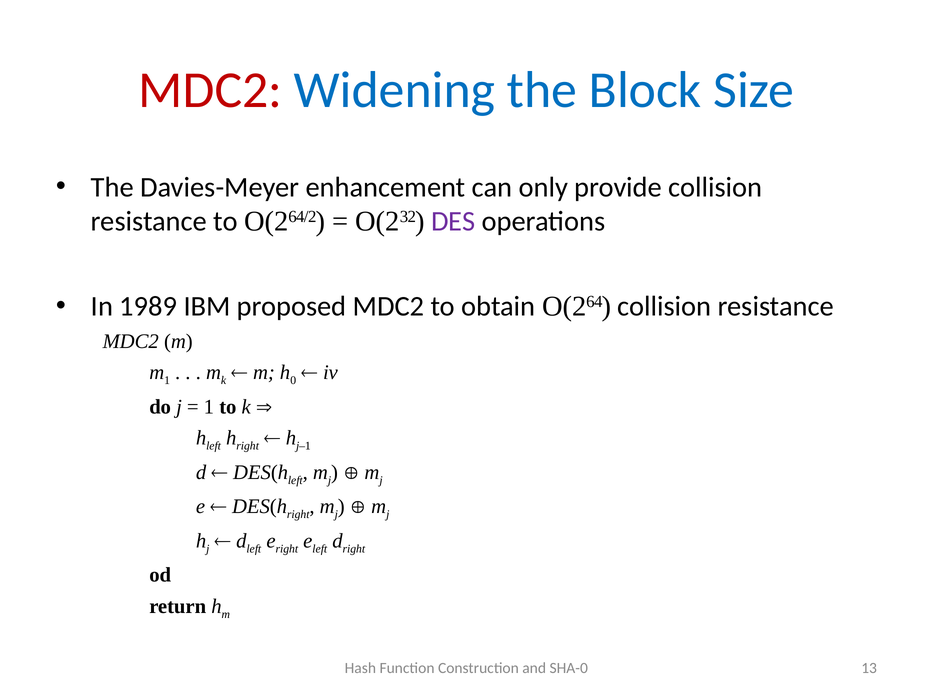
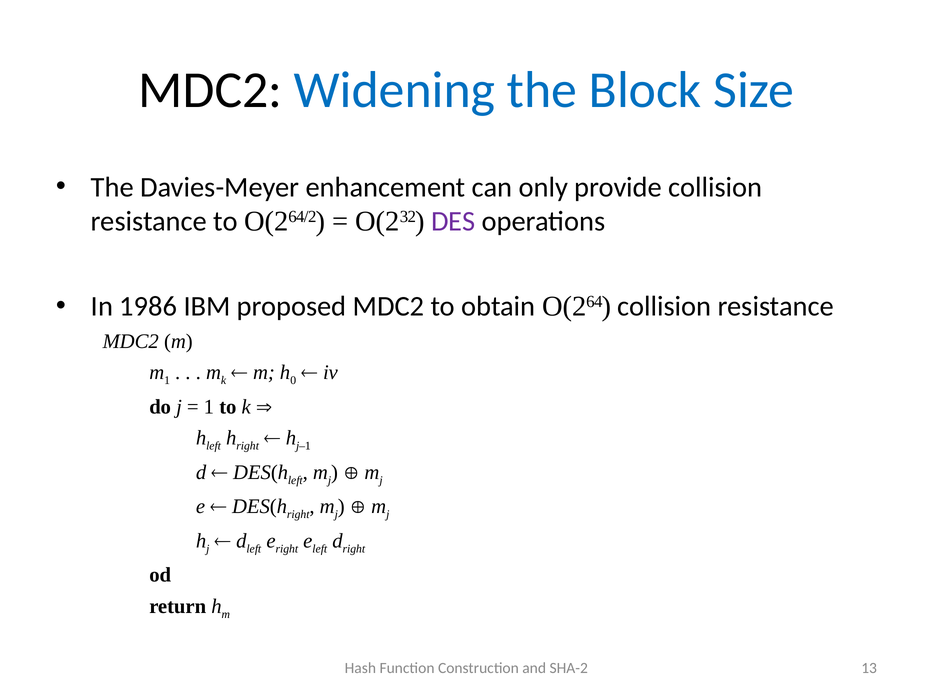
MDC2 colour: red -> black (210, 90)
1989: 1989 -> 1986 (148, 306)
SHA-0: SHA-0 -> SHA-2 (569, 668)
